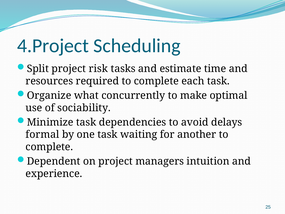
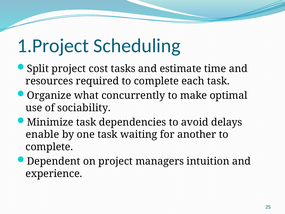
4.Project: 4.Project -> 1.Project (53, 46)
risk: risk -> cost (98, 69)
formal: formal -> enable (42, 134)
